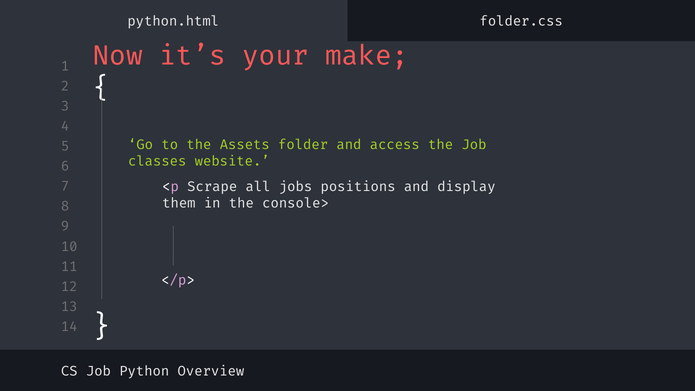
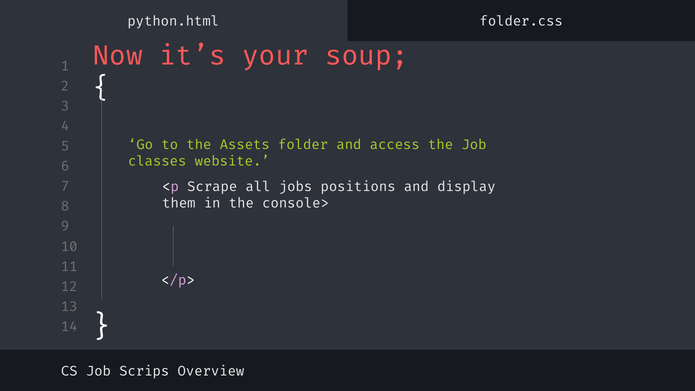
make: make -> soup (367, 56)
Python: Python -> Scrips (144, 371)
